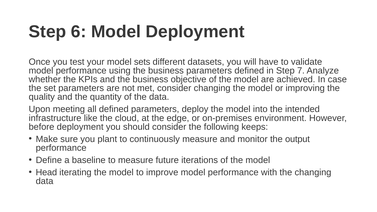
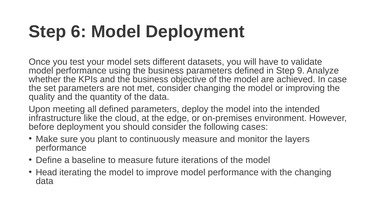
7: 7 -> 9 (301, 71)
keeps: keeps -> cases (255, 127)
output: output -> layers (297, 139)
